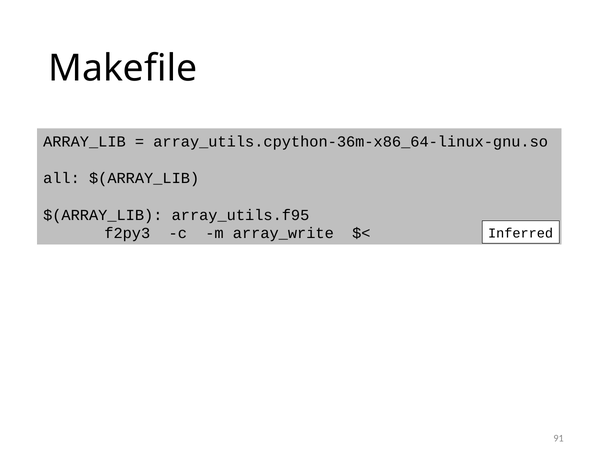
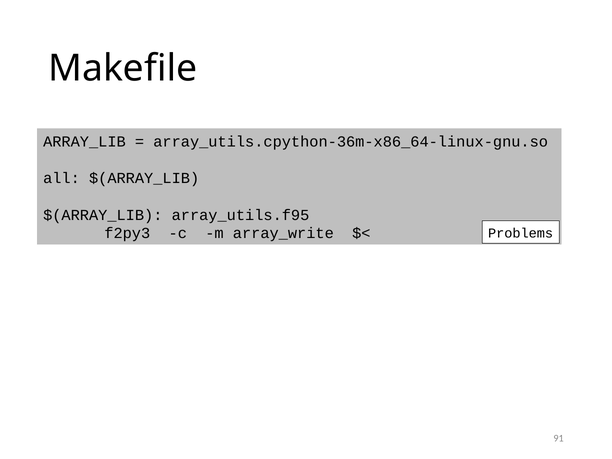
Inferred: Inferred -> Problems (521, 233)
